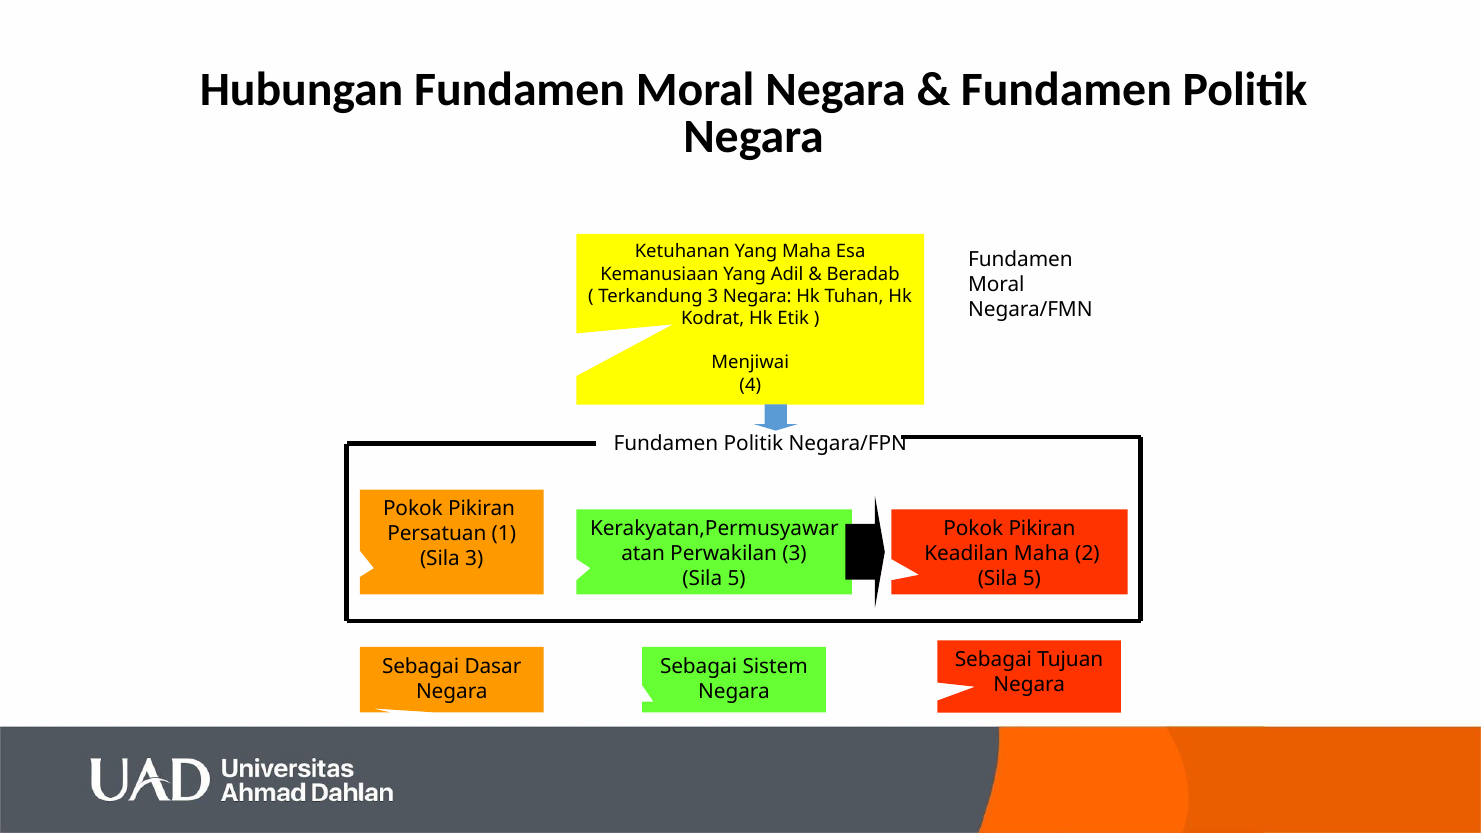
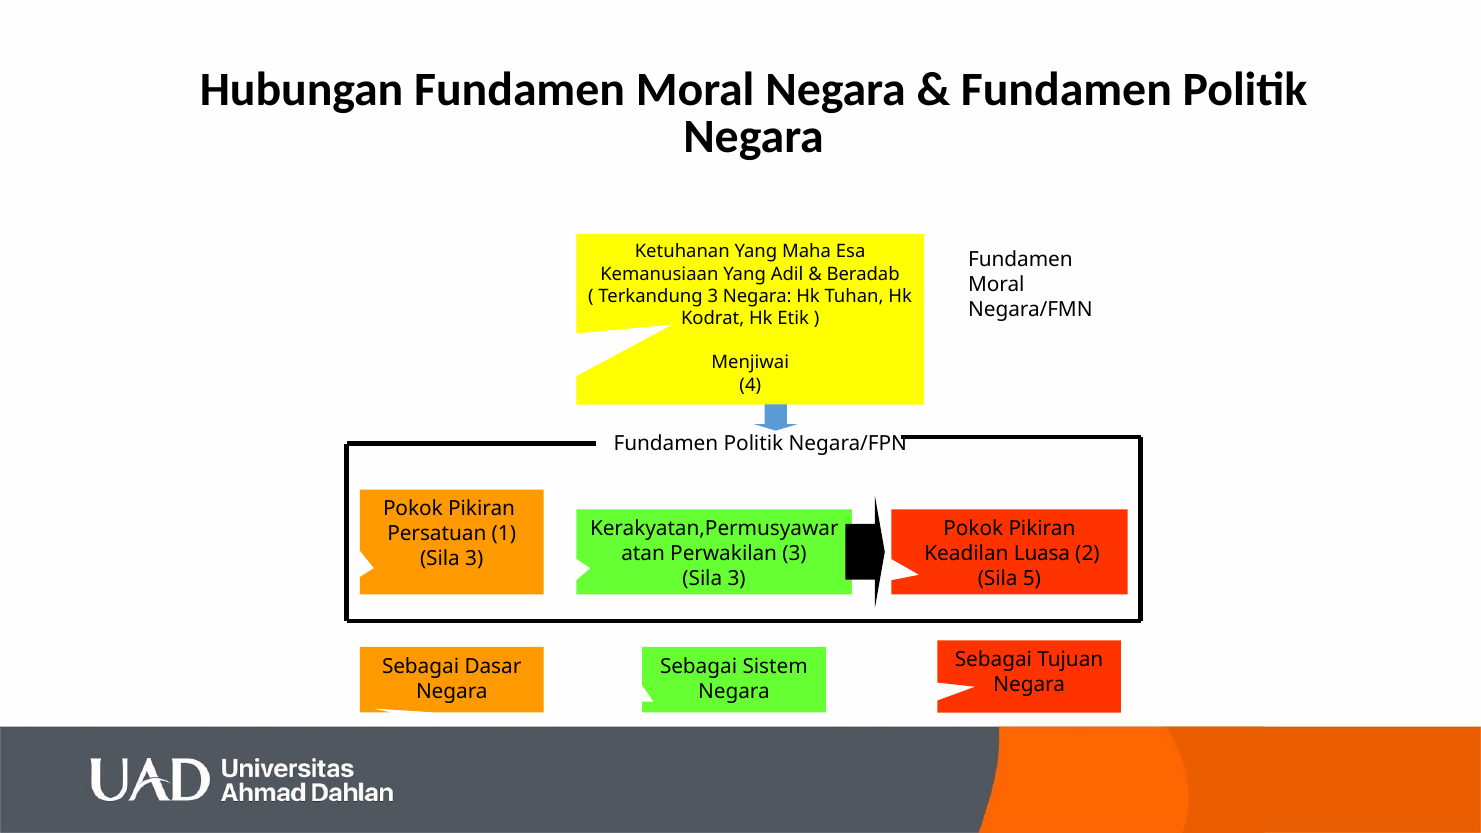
Keadilan Maha: Maha -> Luasa (1042, 554)
5: 5 -> 3 (737, 579)
